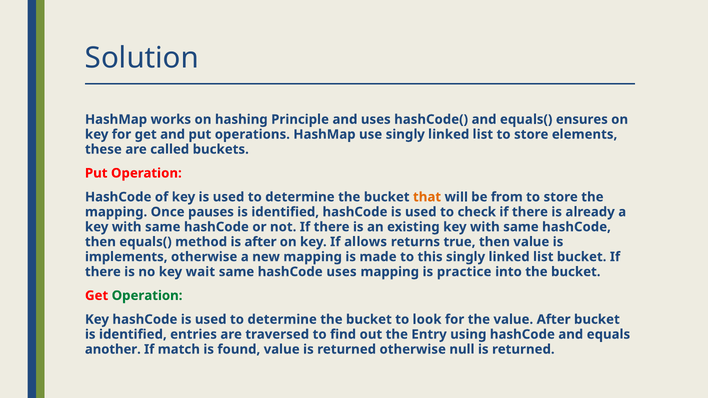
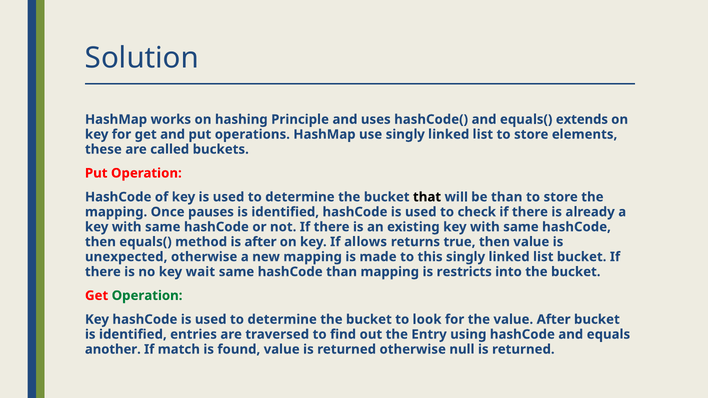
ensures: ensures -> extends (582, 119)
that colour: orange -> black (427, 197)
be from: from -> than (507, 197)
implements: implements -> unexpected (126, 257)
hashCode uses: uses -> than (342, 272)
practice: practice -> restricts (464, 272)
